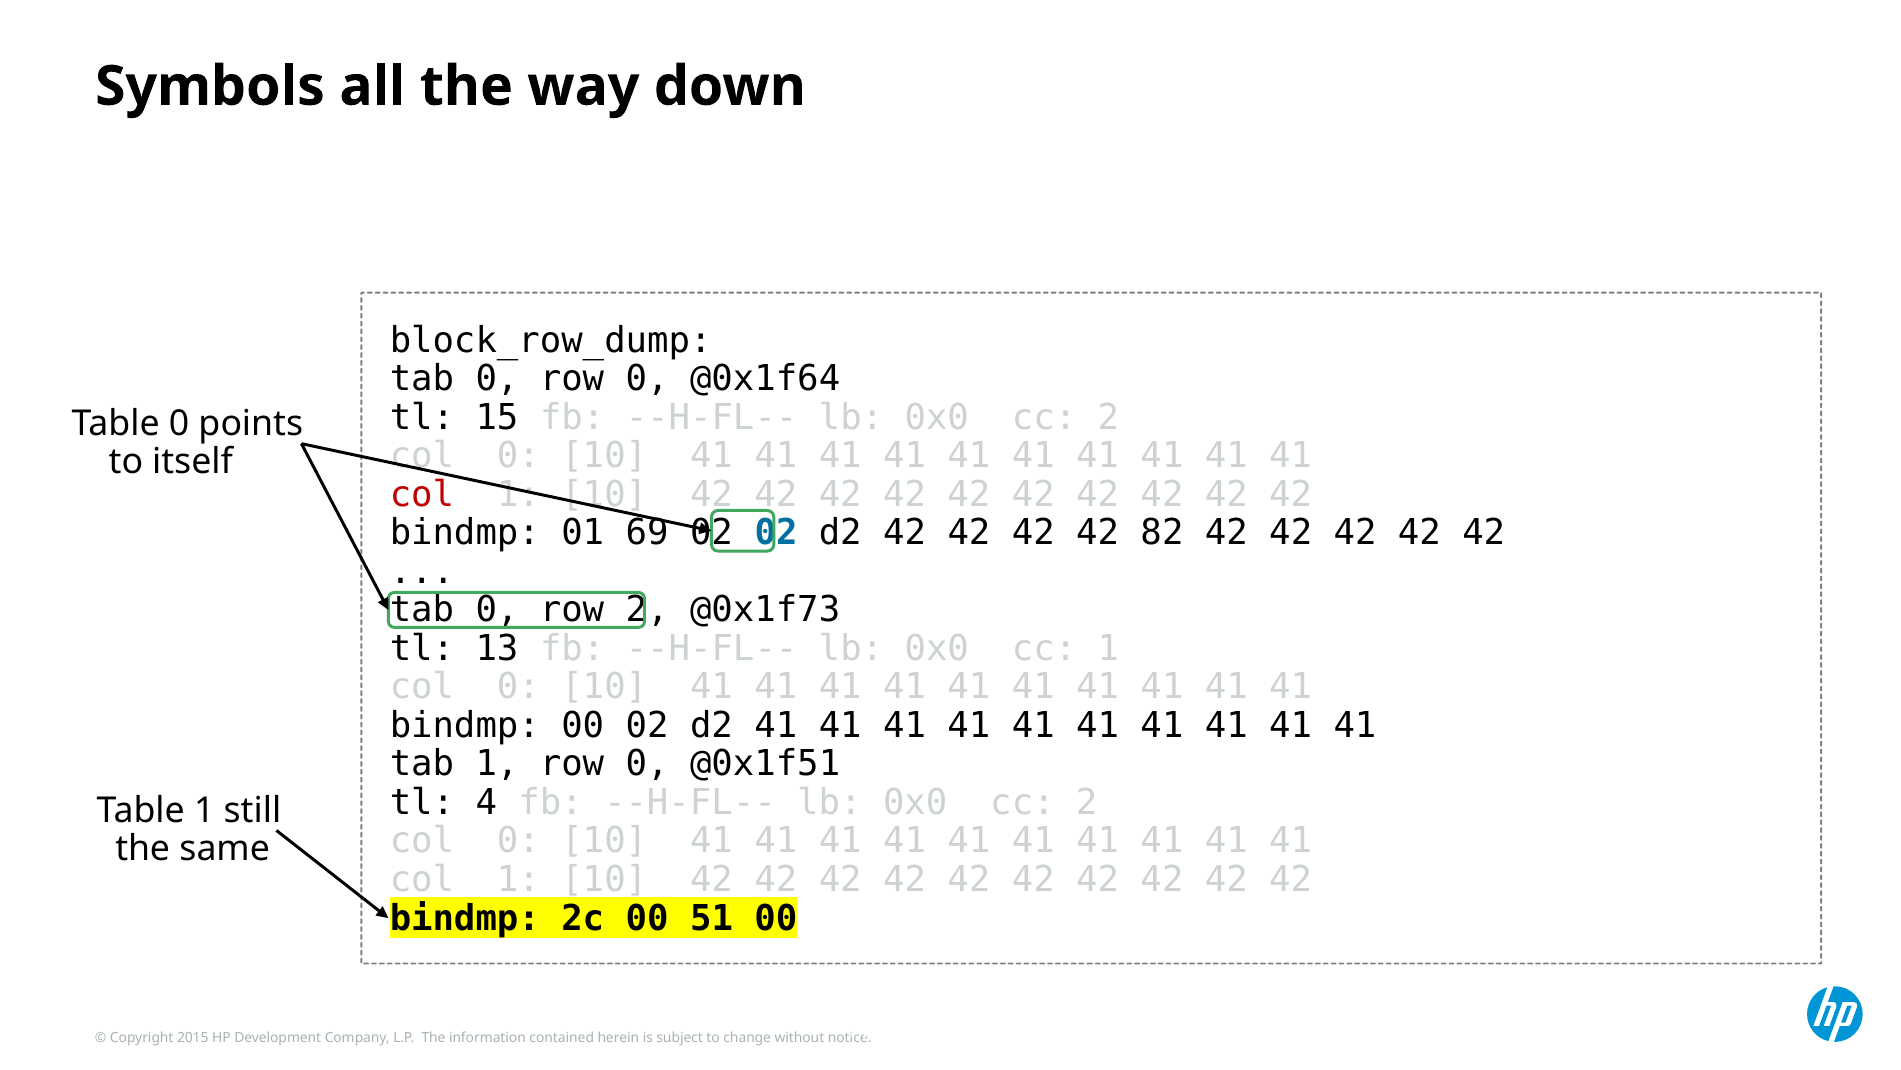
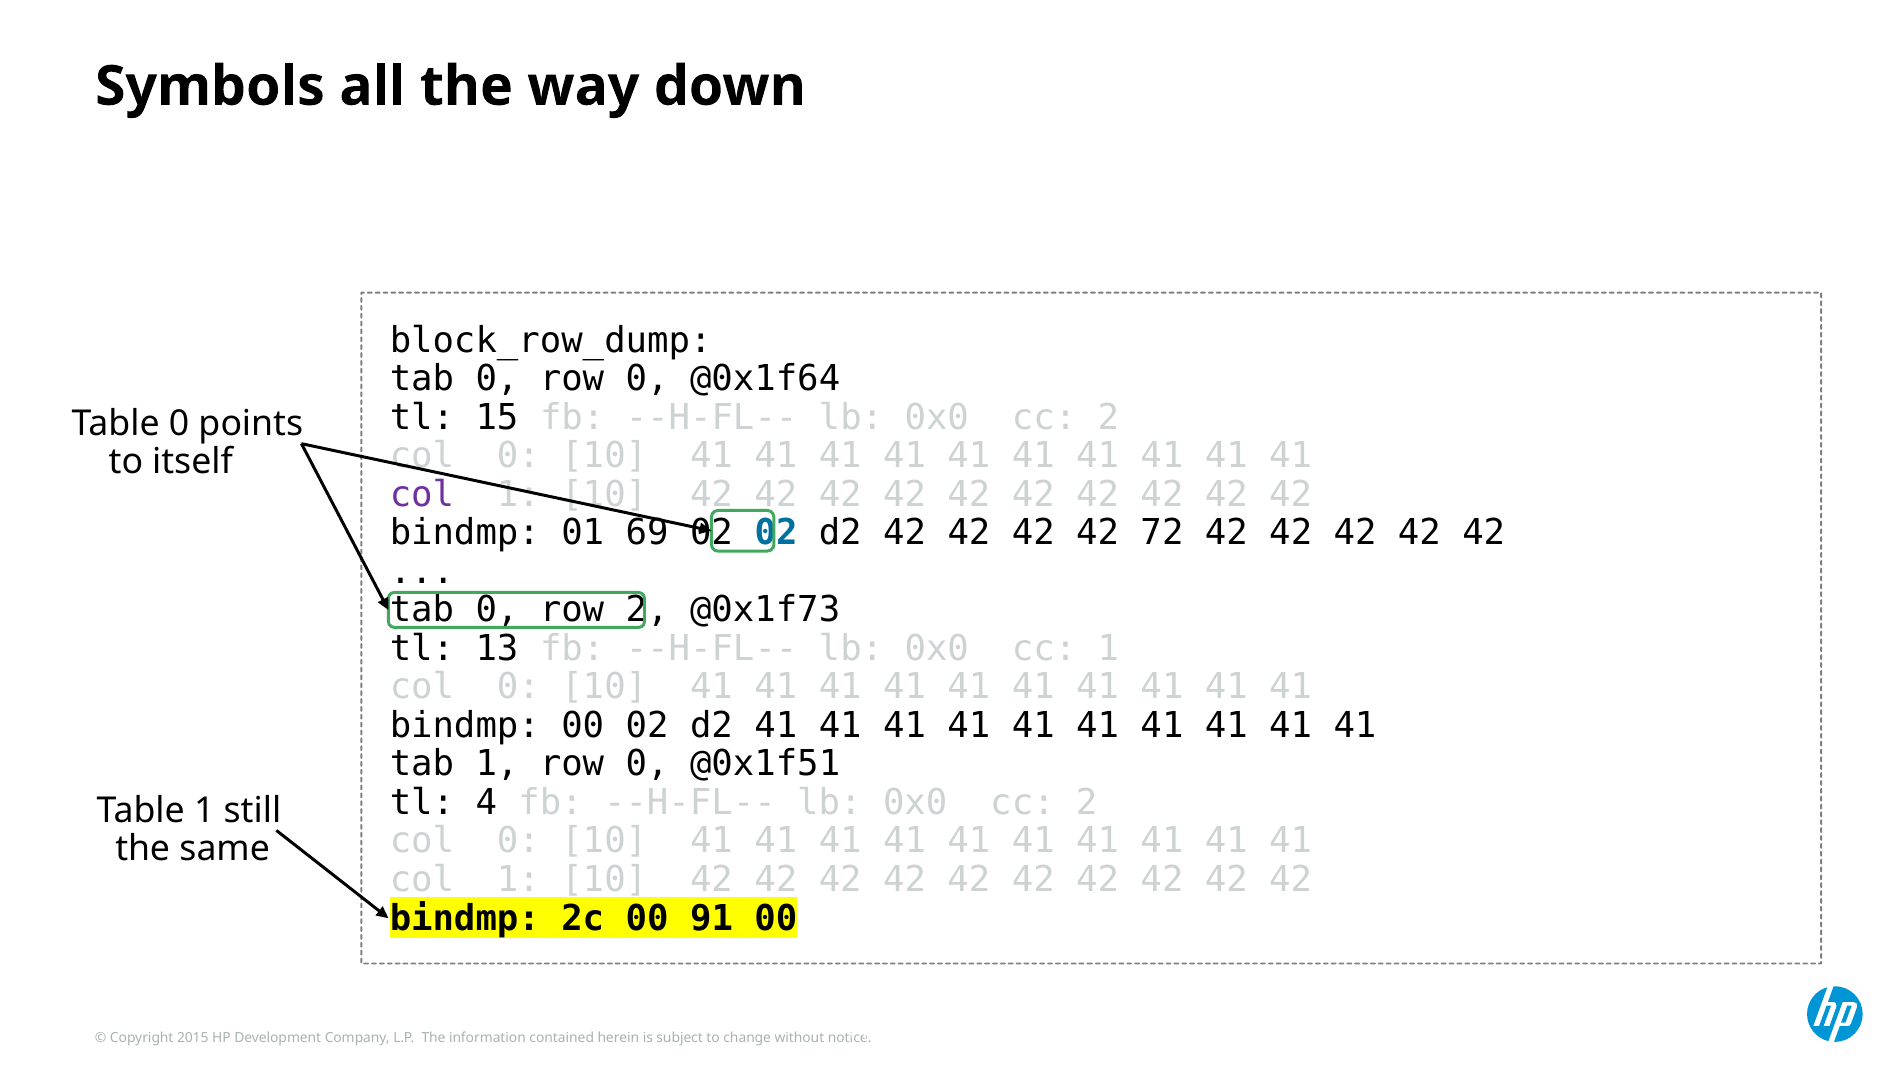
col colour: red -> purple (422, 494)
82: 82 -> 72 (1162, 533)
51: 51 -> 91 (712, 918)
